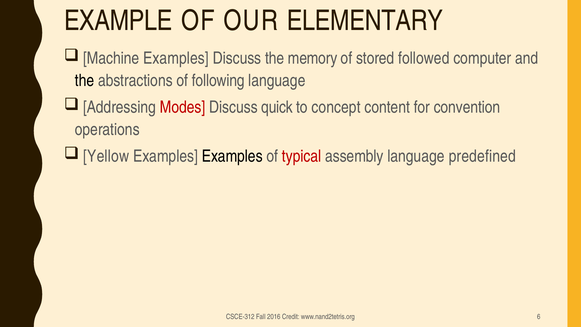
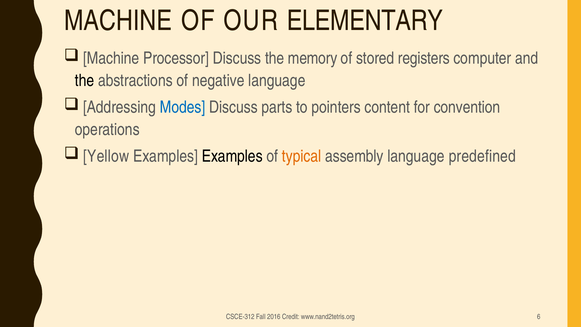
EXAMPLE: EXAMPLE -> MACHINE (118, 21)
Machine Examples: Examples -> Processor (176, 58)
followed: followed -> registers (424, 58)
following: following -> negative (218, 81)
Modes colour: red -> blue (183, 107)
quick: quick -> parts (277, 107)
concept: concept -> pointers (336, 107)
typical colour: red -> orange (302, 156)
